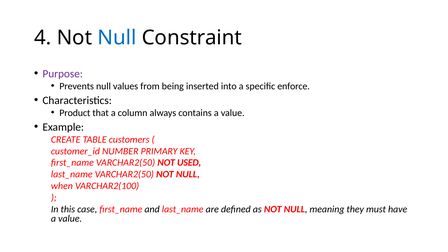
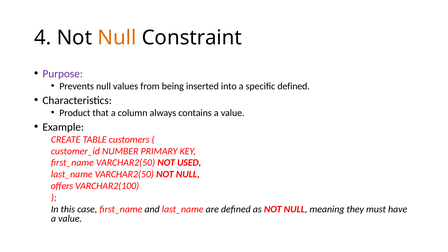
Null colour: blue -> orange (117, 38)
specific enforce: enforce -> defined (294, 86)
when: when -> offers (62, 186)
